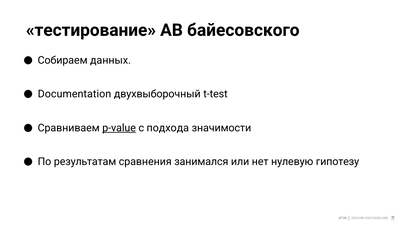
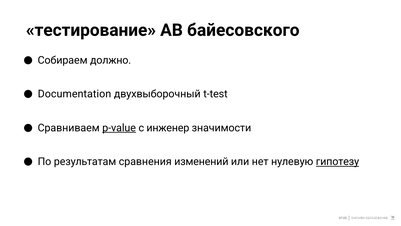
данных: данных -> должно (111, 60)
подхода: подхода -> инженер (168, 128)
занимался: занимался -> изменений (201, 161)
гипотезу underline: none -> present (338, 161)
